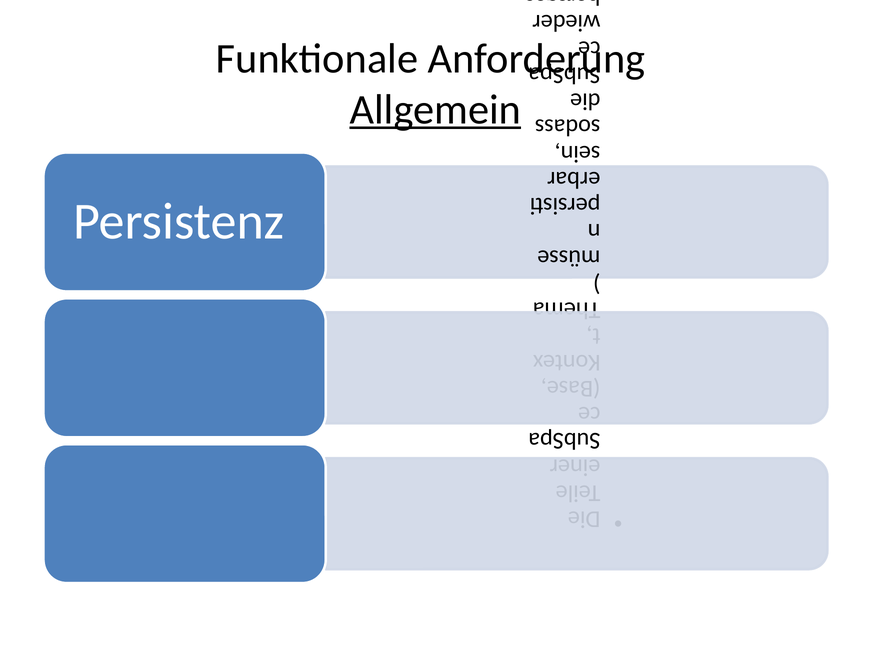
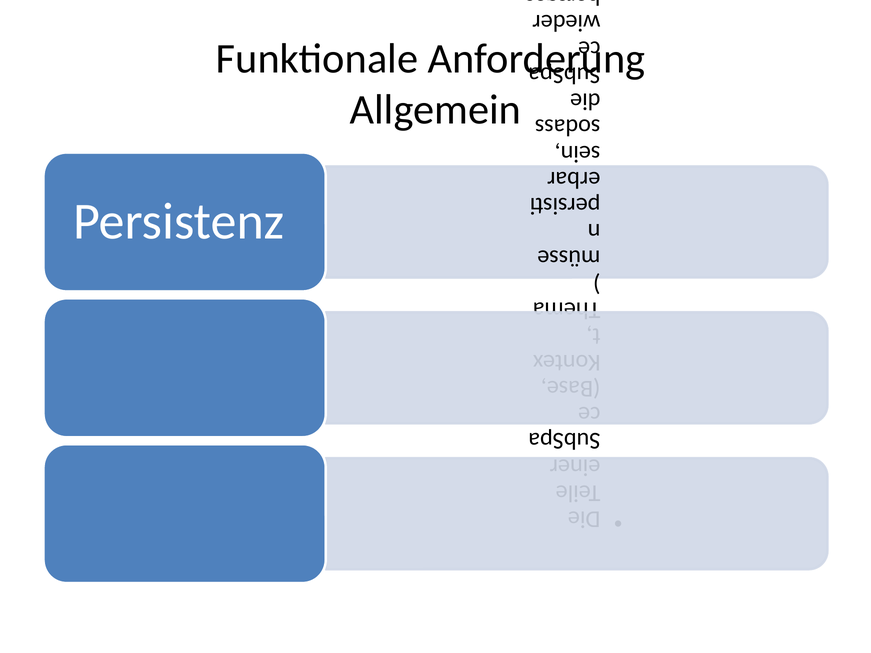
Allgemein underline: present -> none (435, 110)
